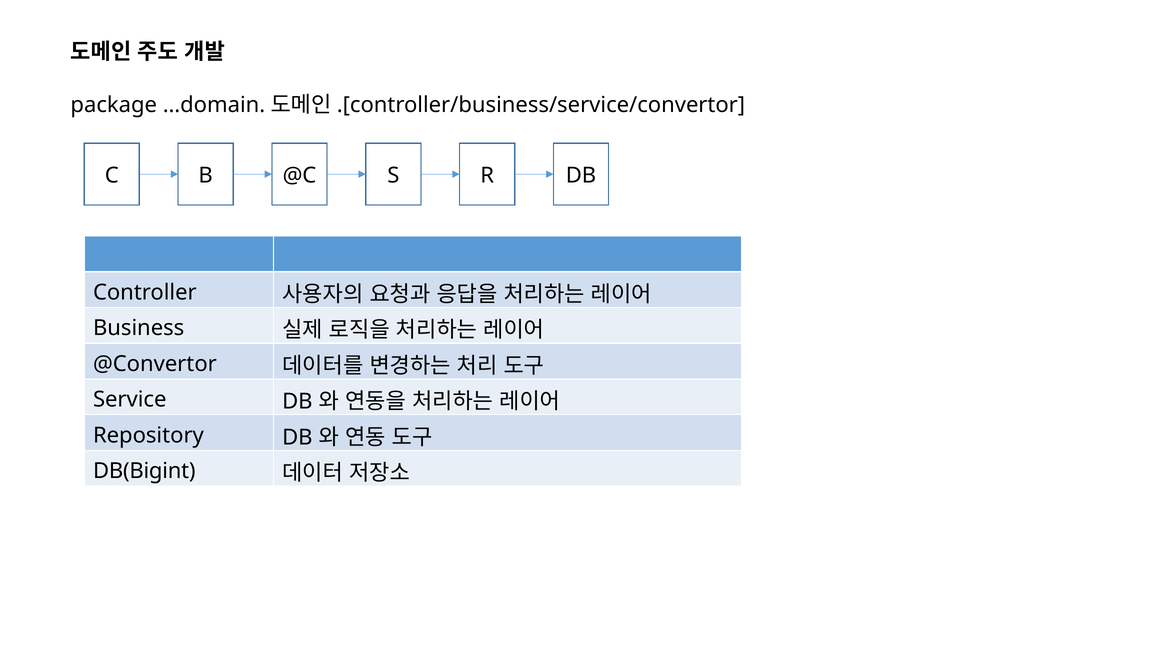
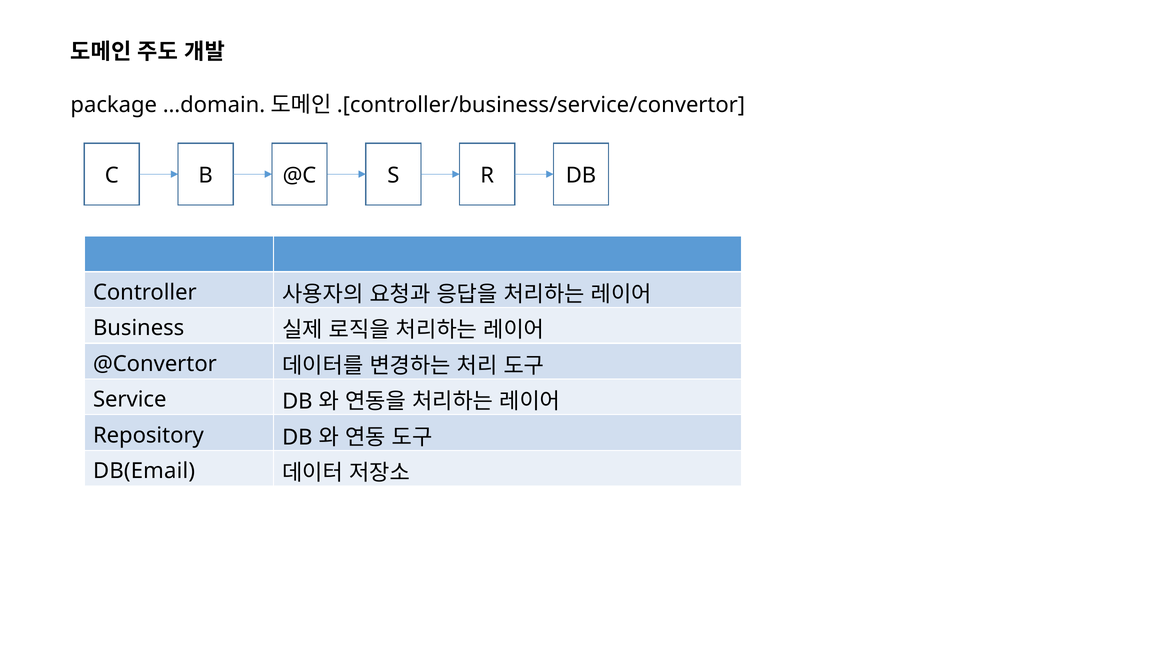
DB(Bigint: DB(Bigint -> DB(Email (144, 471)
